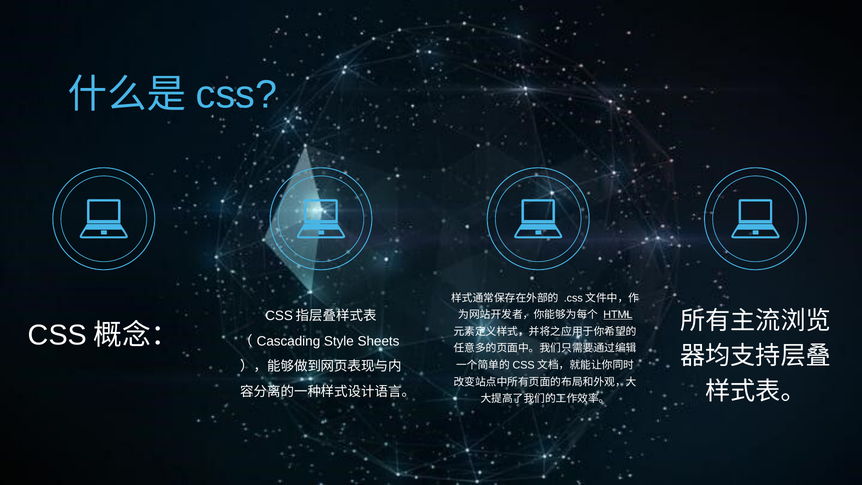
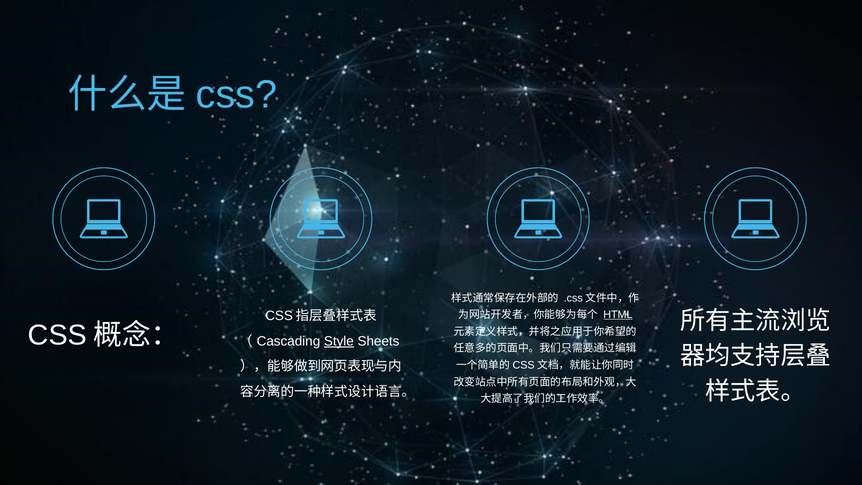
Style underline: none -> present (339, 341)
